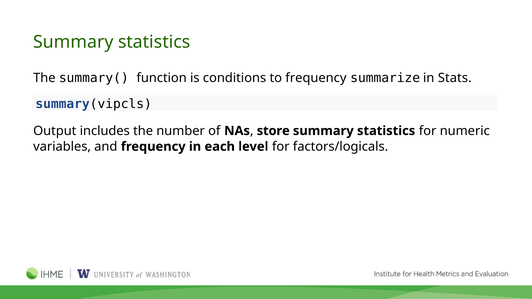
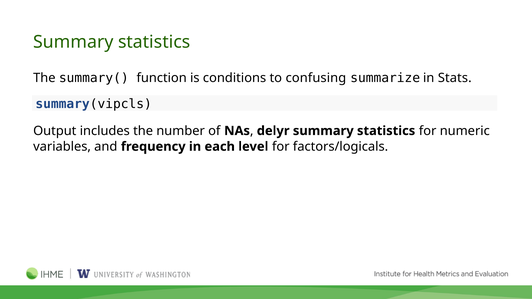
to frequency: frequency -> confusing (316, 78)
store: store -> delyr (273, 131)
